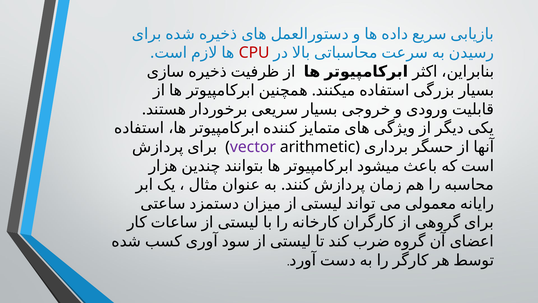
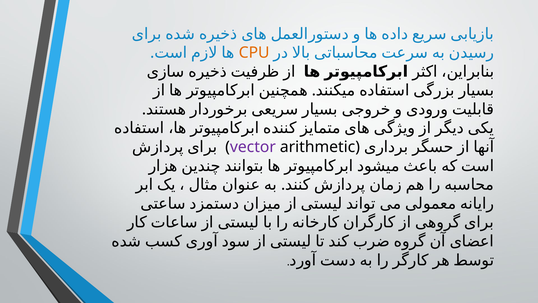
CPU colour: red -> orange (254, 53)
